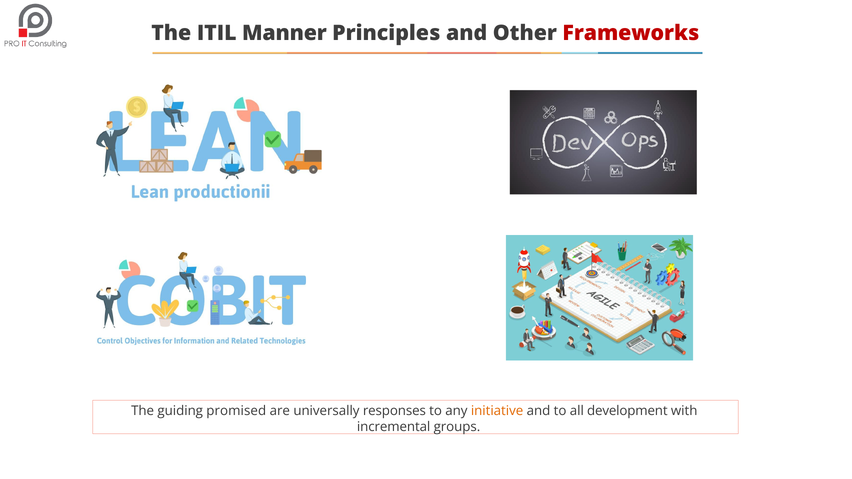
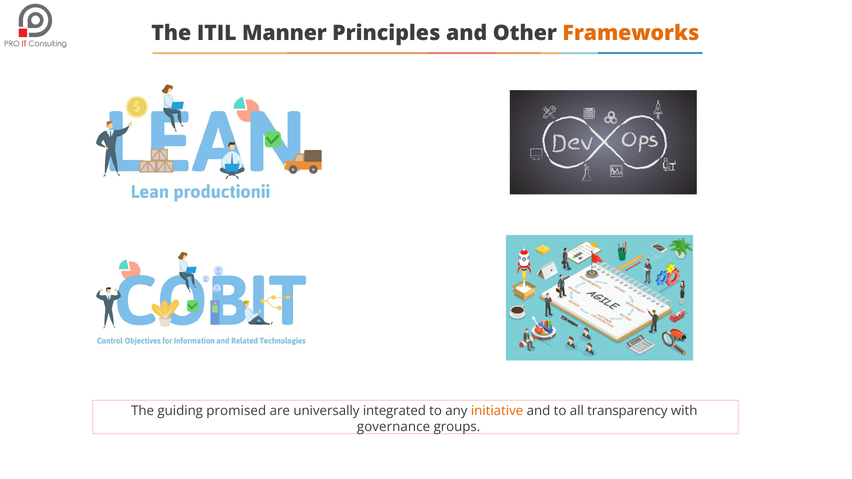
Frameworks colour: red -> orange (631, 33)
responses: responses -> integrated (394, 411)
development: development -> transparency (627, 411)
incremental: incremental -> governance (394, 427)
